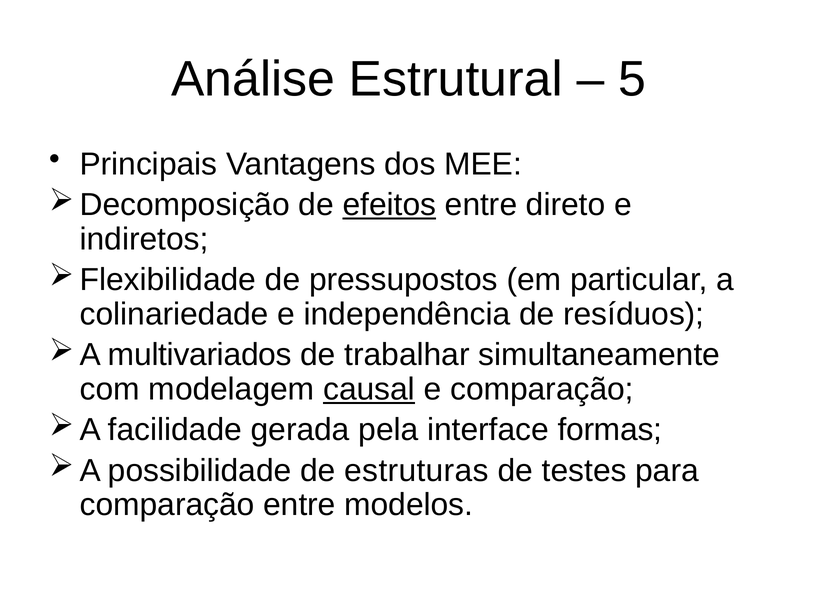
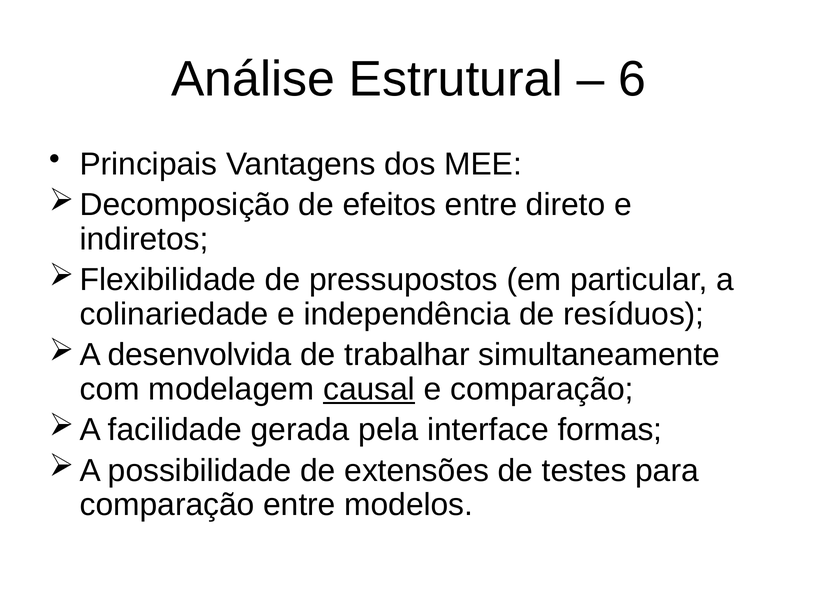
5: 5 -> 6 (632, 79)
efeitos underline: present -> none (389, 205)
multivariados: multivariados -> desenvolvida (200, 355)
estruturas: estruturas -> extensões (417, 471)
